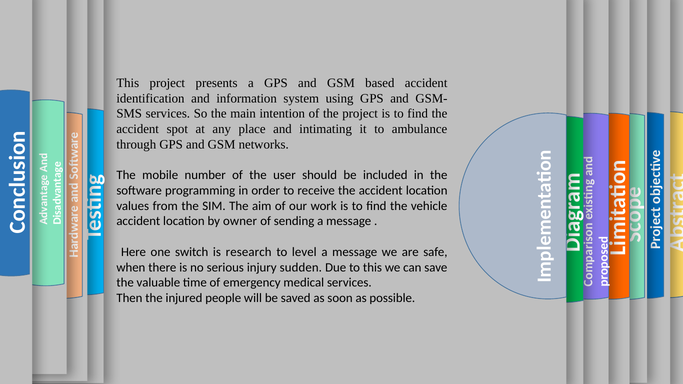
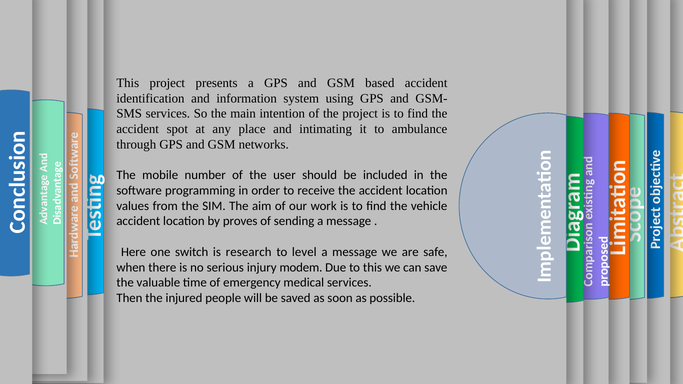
owner: owner -> proves (240, 221)
sudden: sudden -> modem (301, 267)
